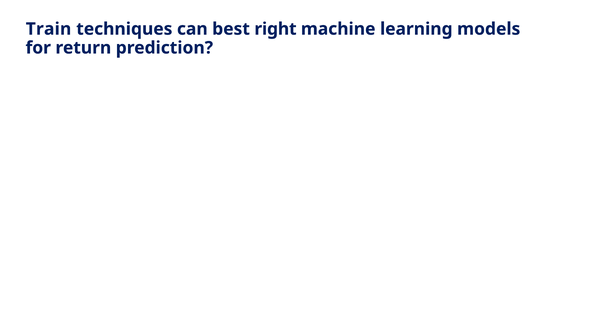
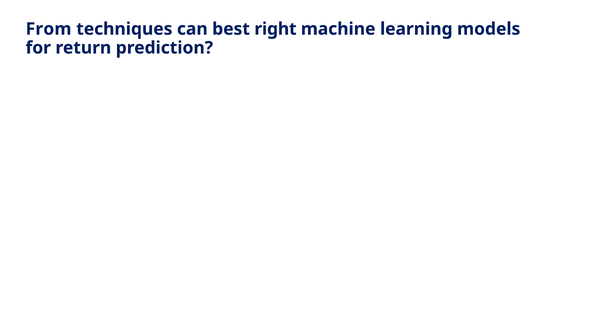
Train: Train -> From (49, 29)
